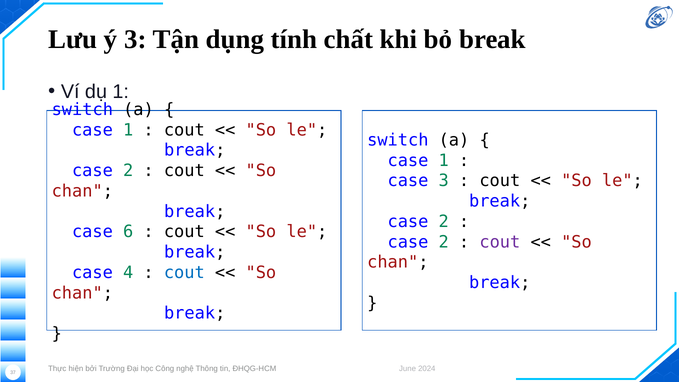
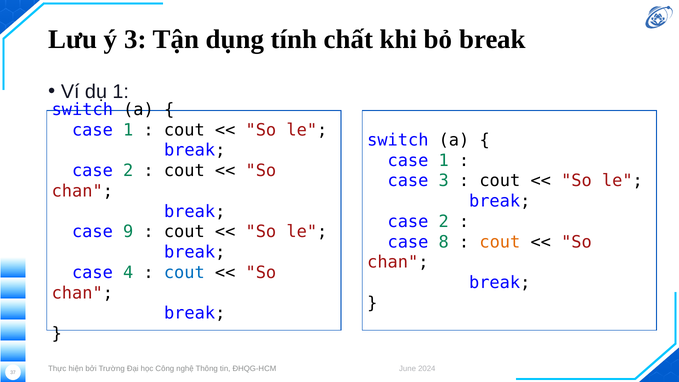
6: 6 -> 9 (128, 232)
2: 2 -> 8 (444, 242)
cout colour: purple -> orange (500, 242)
